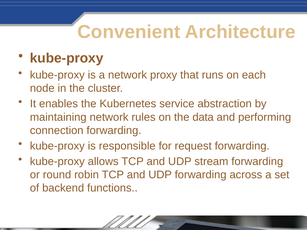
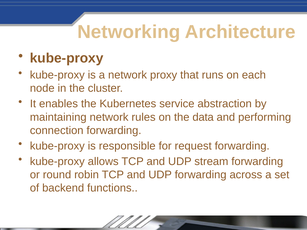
Convenient: Convenient -> Networking (129, 32)
